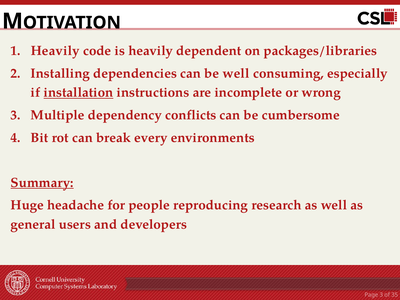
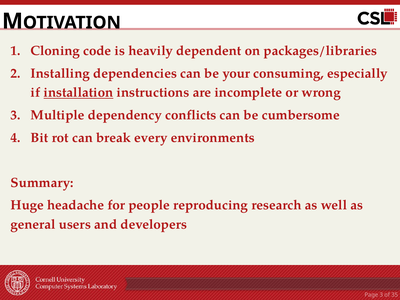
Heavily: Heavily -> Cloning (55, 51)
be well: well -> your (236, 73)
Summary underline: present -> none (42, 183)
